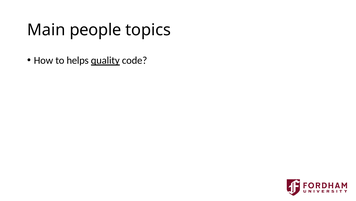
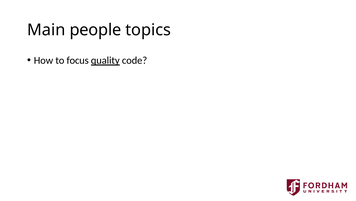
helps: helps -> focus (78, 60)
